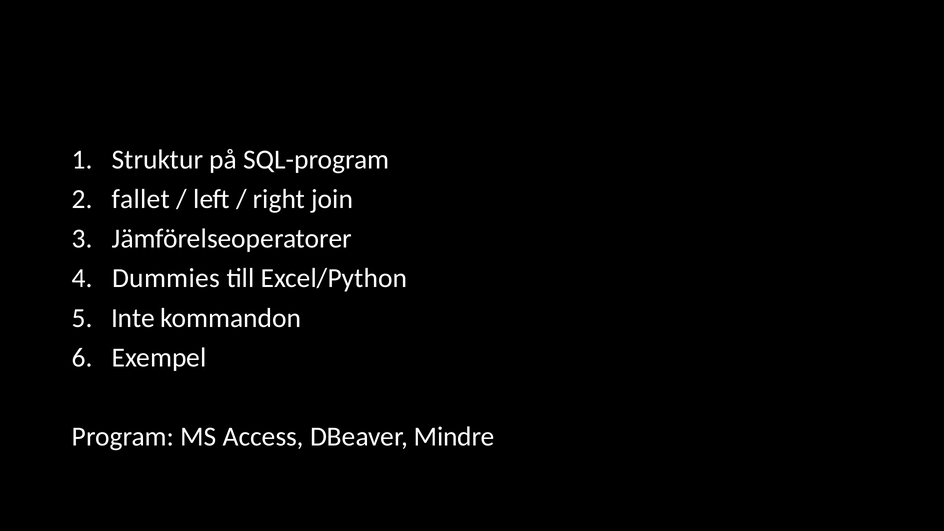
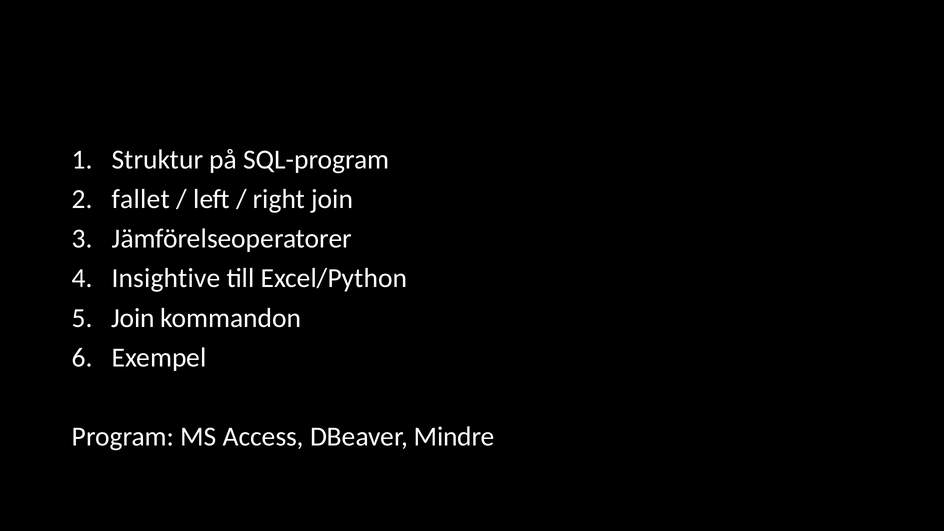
Dummies: Dummies -> Insightive (166, 278)
Inte: Inte -> Join (133, 318)
